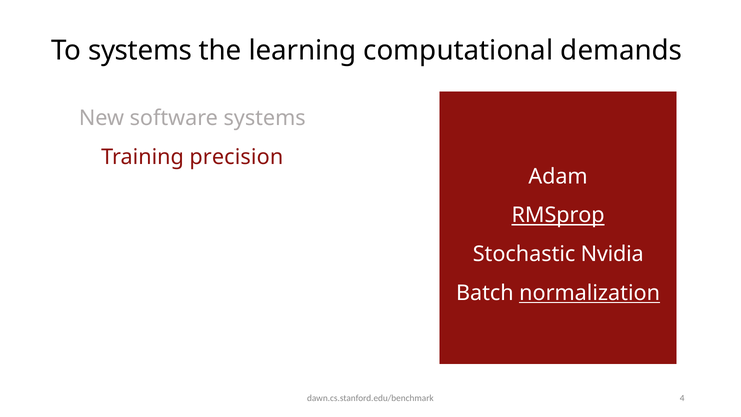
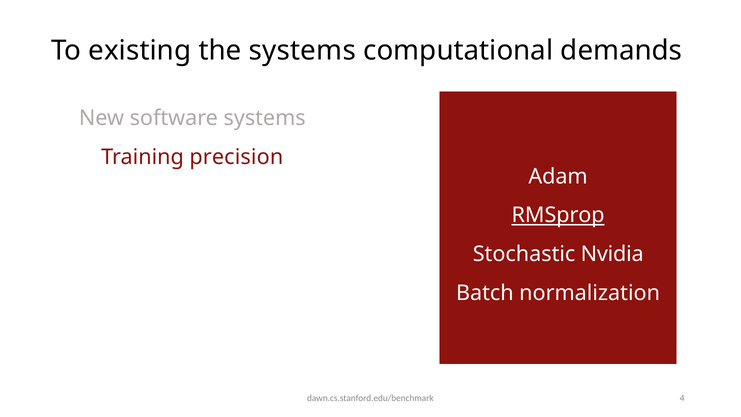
To systems: systems -> existing (140, 51)
the learning: learning -> systems (302, 51)
normalization underline: present -> none (590, 293)
